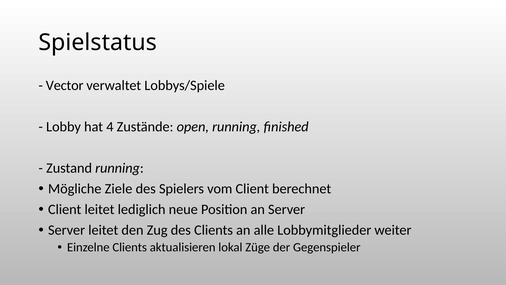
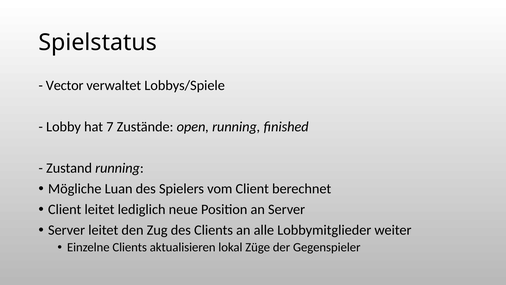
4: 4 -> 7 (110, 127)
Ziele: Ziele -> Luan (119, 189)
